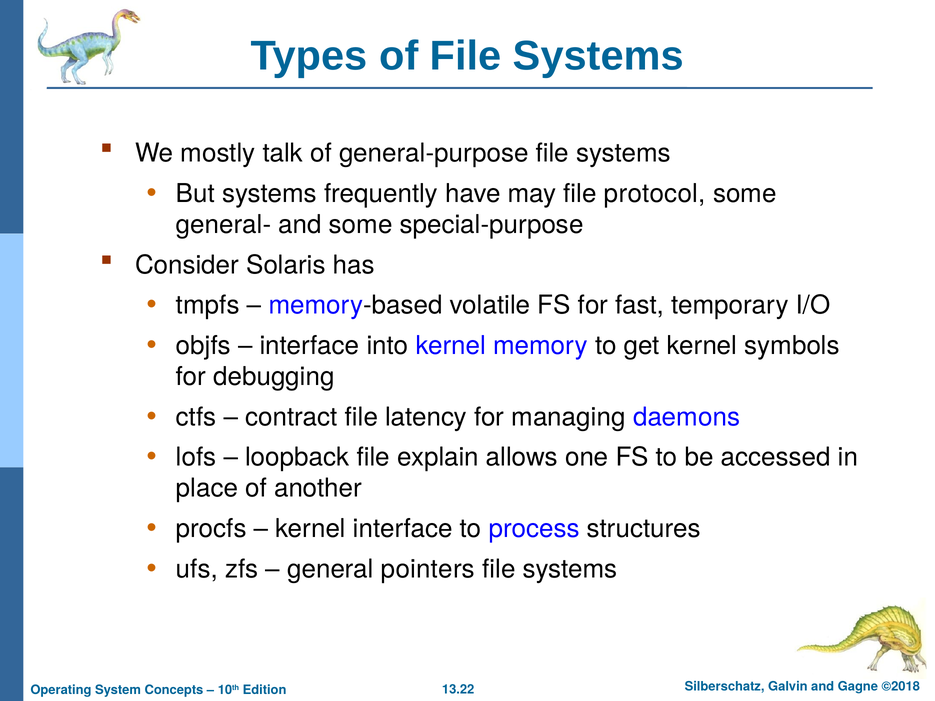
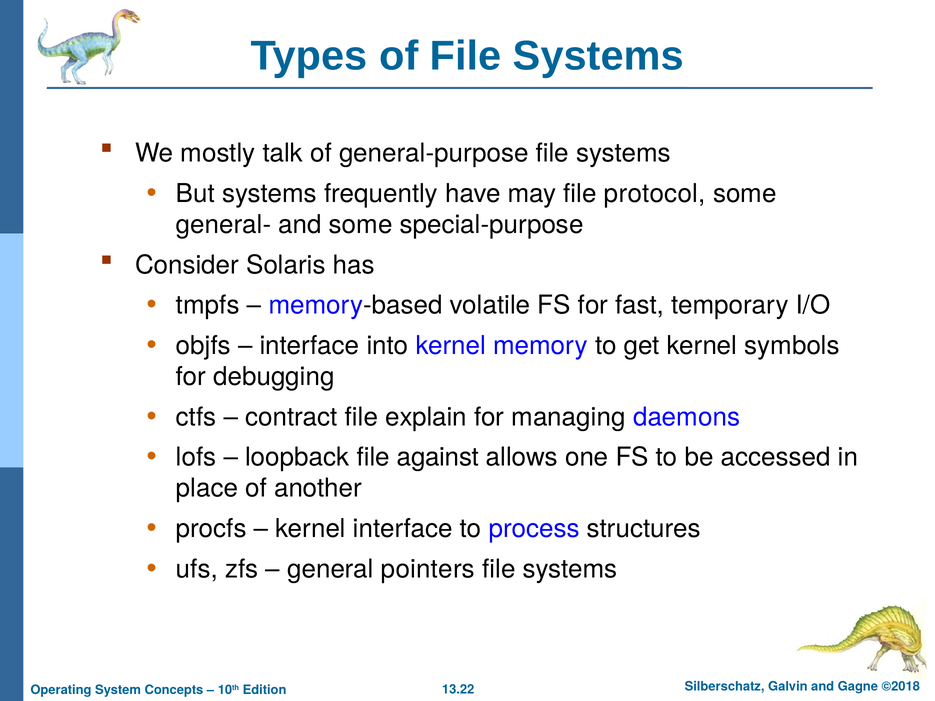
latency: latency -> explain (426, 417)
explain: explain -> against (438, 457)
